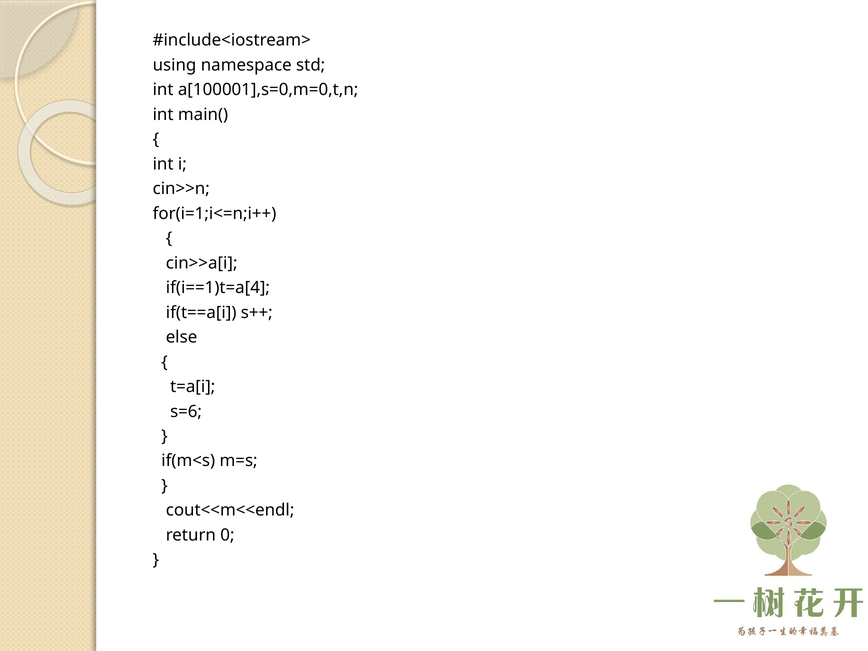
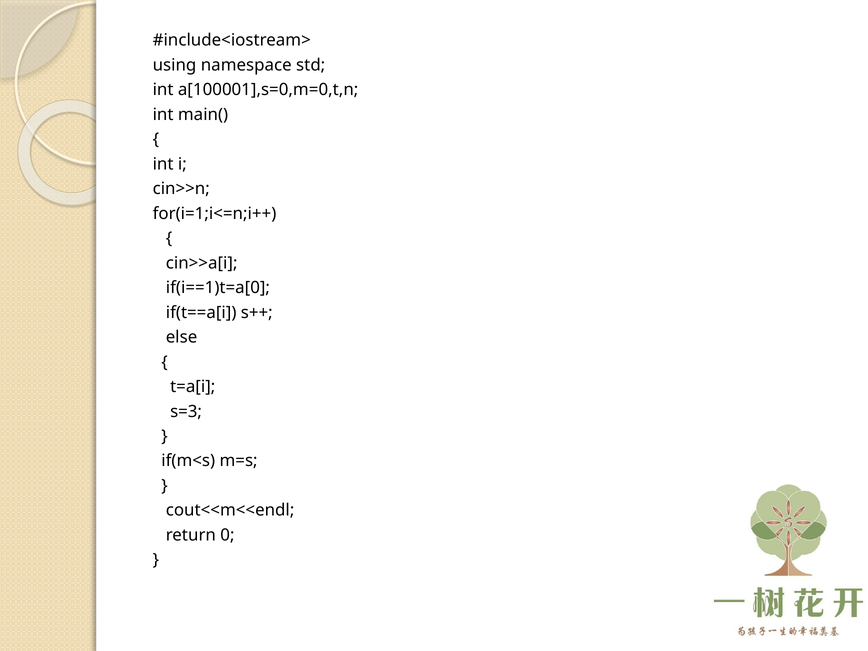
if(i==1)t=a[4: if(i==1)t=a[4 -> if(i==1)t=a[0 (218, 288)
s=6: s=6 -> s=3 (186, 411)
